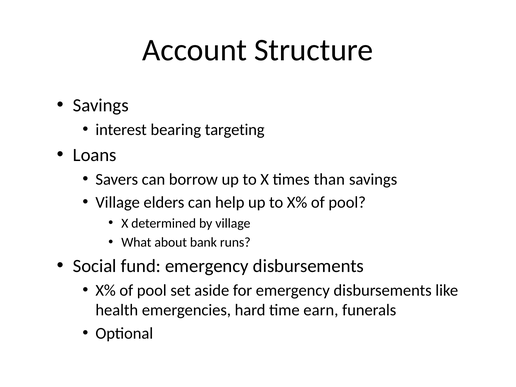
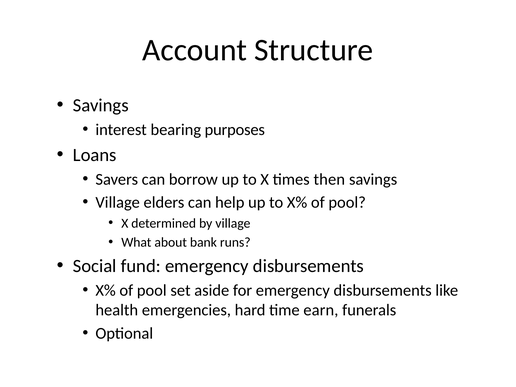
targeting: targeting -> purposes (235, 130)
than: than -> then (329, 179)
